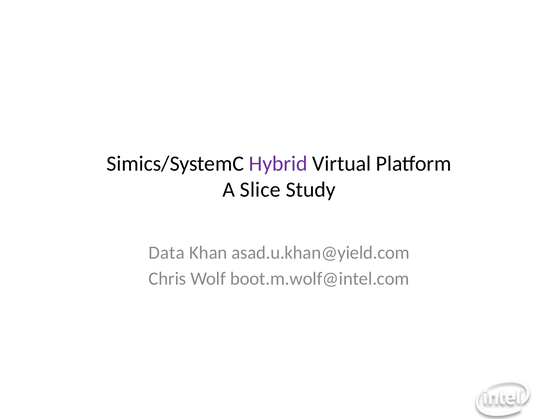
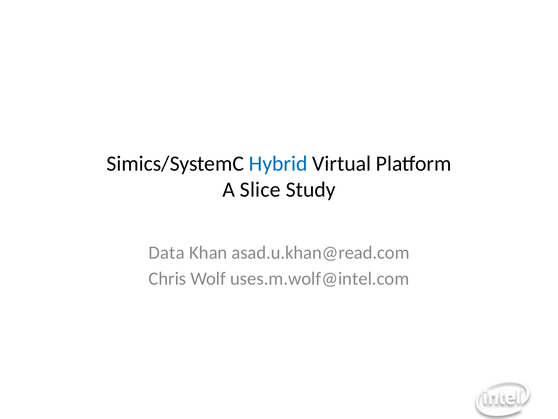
Hybrid colour: purple -> blue (278, 163)
asad.u.khan@yield.com: asad.u.khan@yield.com -> asad.u.khan@read.com (321, 252)
boot.m.wolf@intel.com: boot.m.wolf@intel.com -> uses.m.wolf@intel.com (320, 278)
